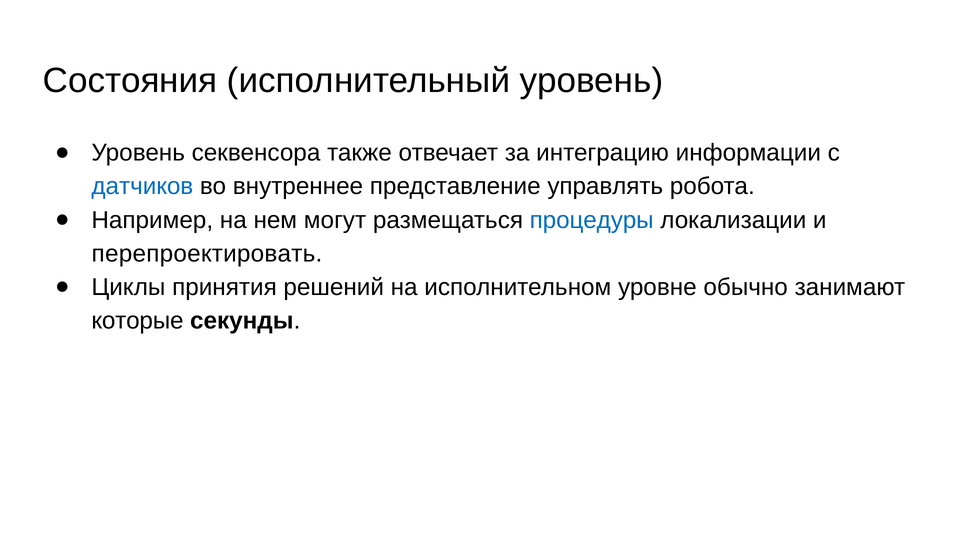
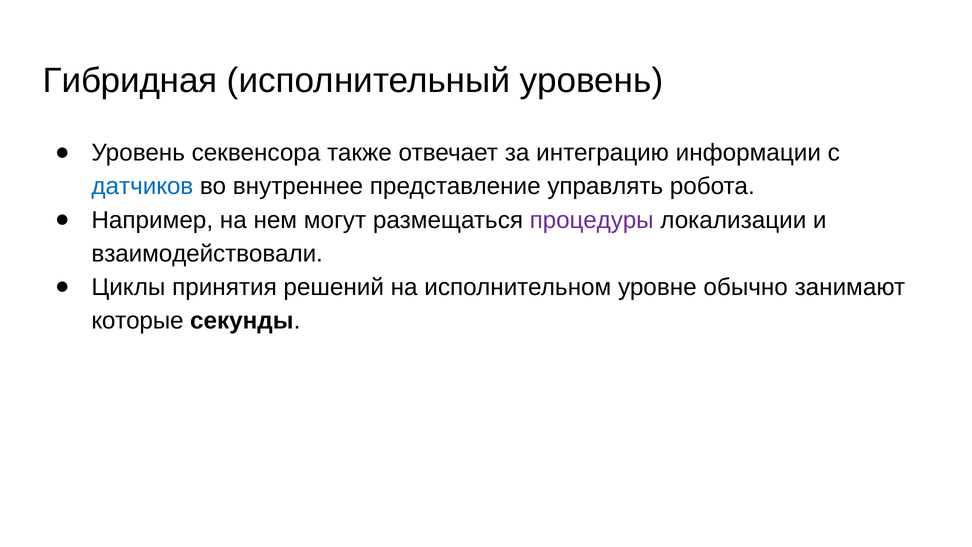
Состояния: Состояния -> Гибридная (130, 81)
процедуры colour: blue -> purple (592, 220)
перепроектировать: перепроектировать -> взаимодействовали (207, 253)
